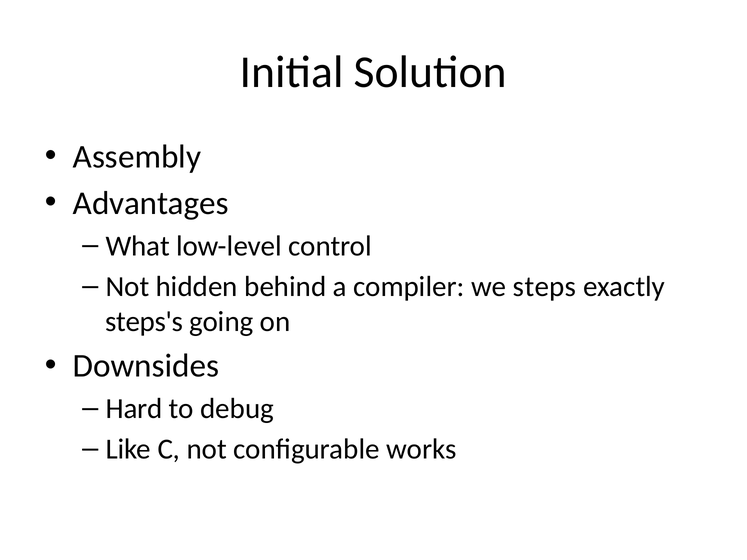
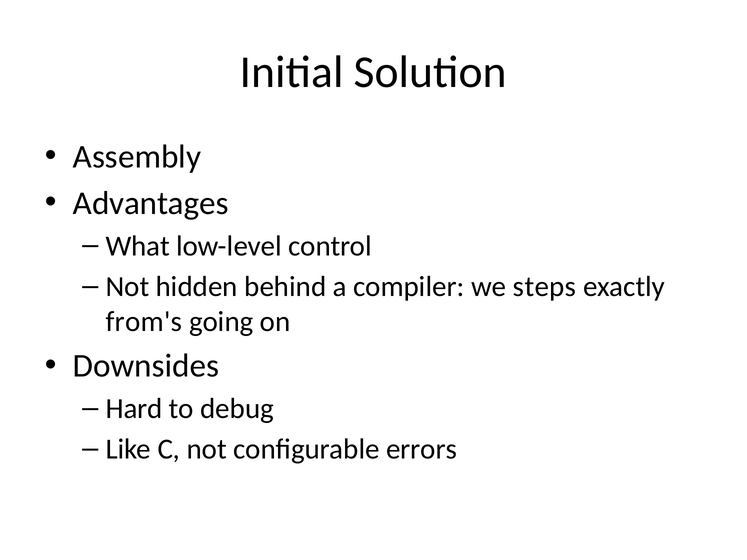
steps's: steps's -> from's (144, 322)
works: works -> errors (421, 450)
